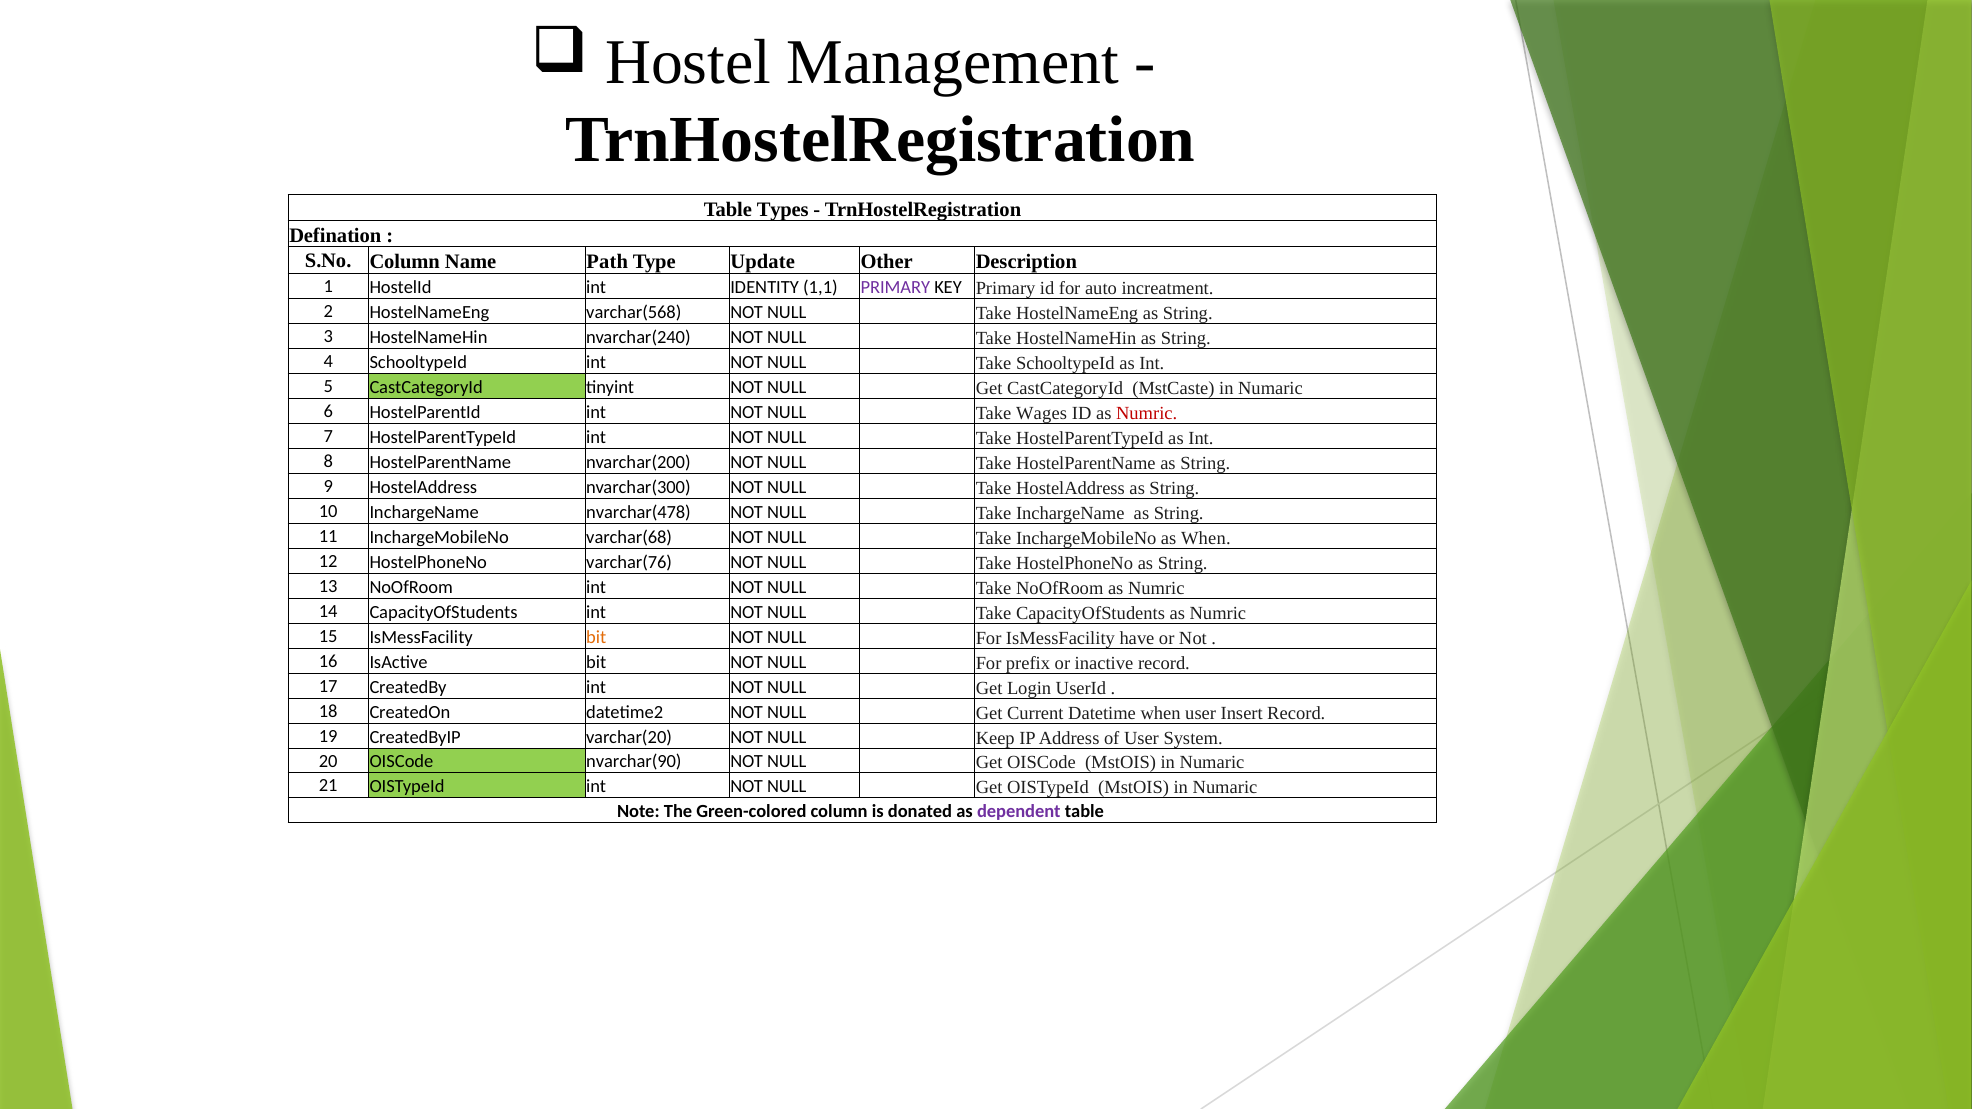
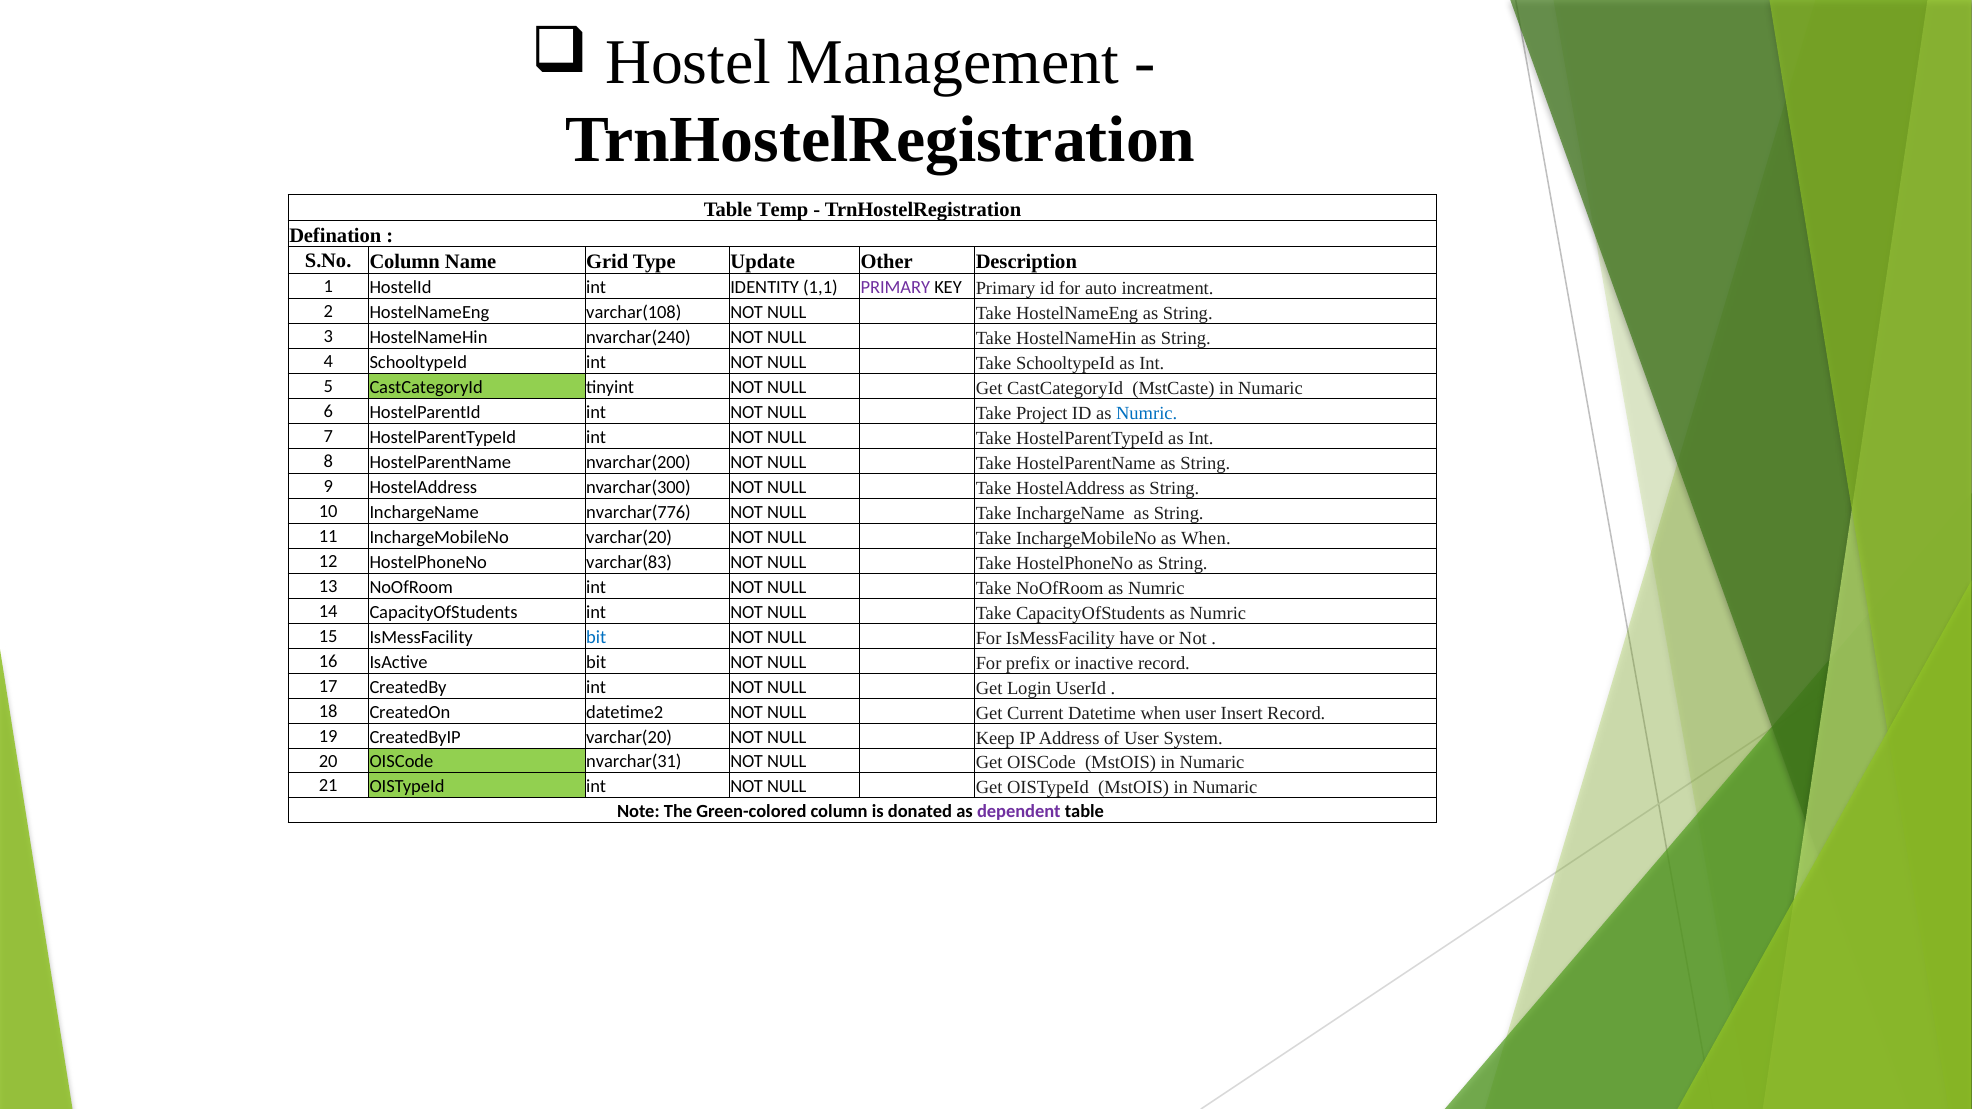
Types: Types -> Temp (783, 210)
Path: Path -> Grid (607, 262)
varchar(568: varchar(568 -> varchar(108 (634, 312)
Wages: Wages -> Project (1042, 413)
Numric colour: red -> blue (1147, 413)
nvarchar(478: nvarchar(478 -> nvarchar(776 (639, 512)
InchargeMobileNo varchar(68: varchar(68 -> varchar(20 (629, 537)
varchar(76: varchar(76 -> varchar(83 (629, 562)
bit colour: orange -> blue (596, 638)
nvarchar(90: nvarchar(90 -> nvarchar(31 (634, 761)
